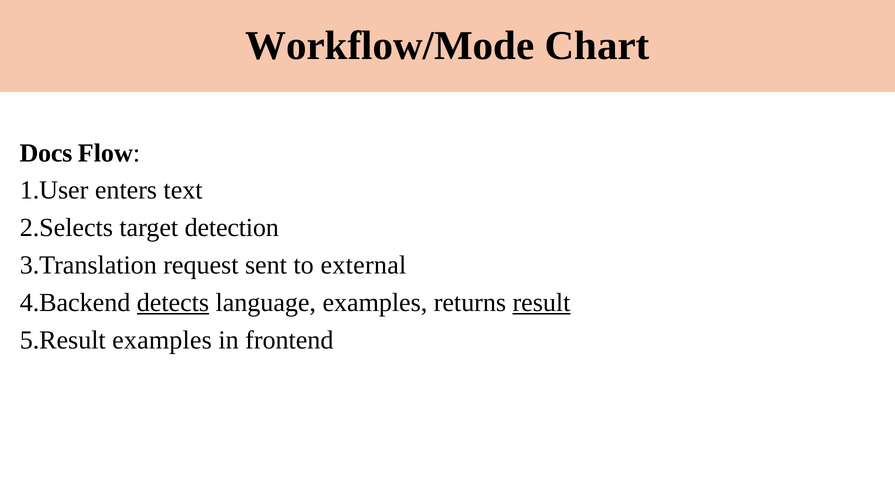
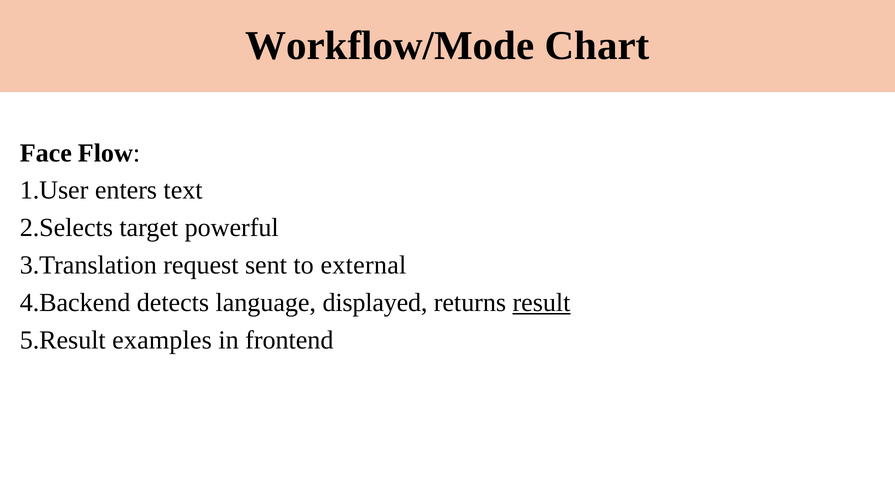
Docs: Docs -> Face (46, 153)
detection: detection -> powerful (232, 228)
detects underline: present -> none (173, 303)
language examples: examples -> displayed (375, 303)
